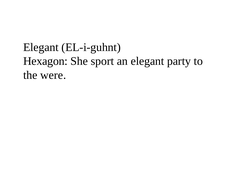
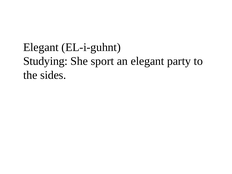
Hexagon: Hexagon -> Studying (45, 61)
were: were -> sides (53, 75)
